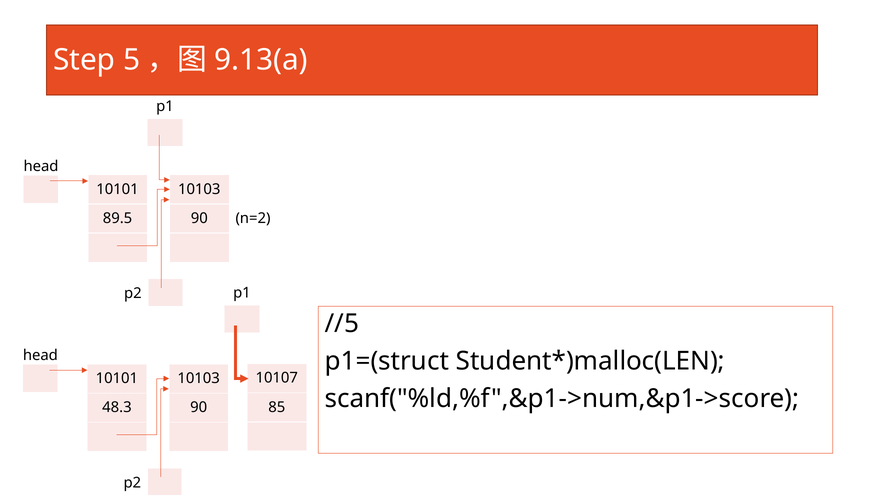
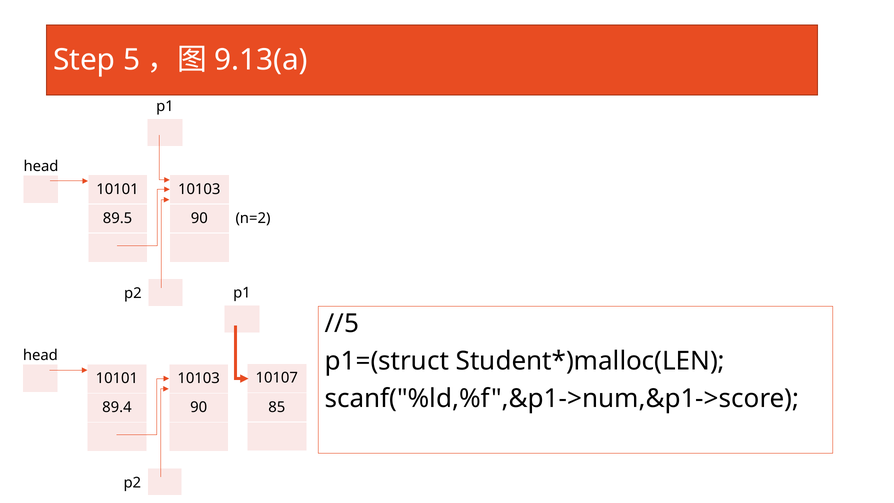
48.3: 48.3 -> 89.4 (117, 407)
